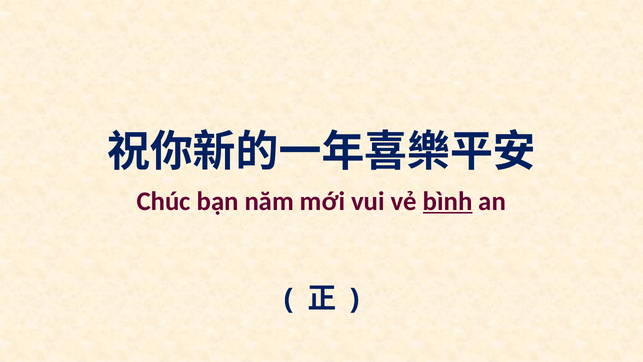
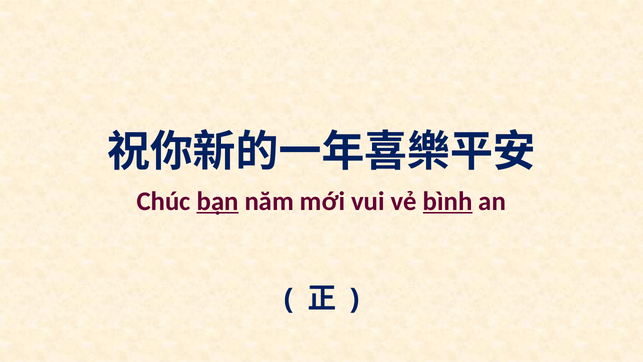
bạn underline: none -> present (218, 201)
